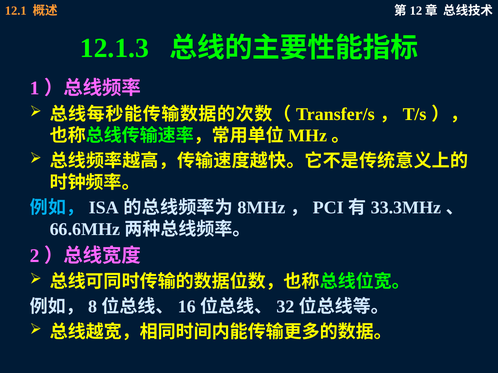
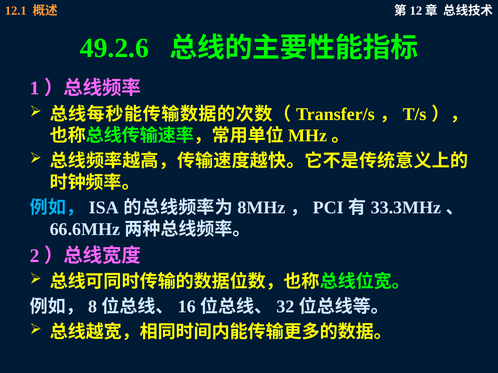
12.1.3: 12.1.3 -> 49.2.6 (114, 48)
